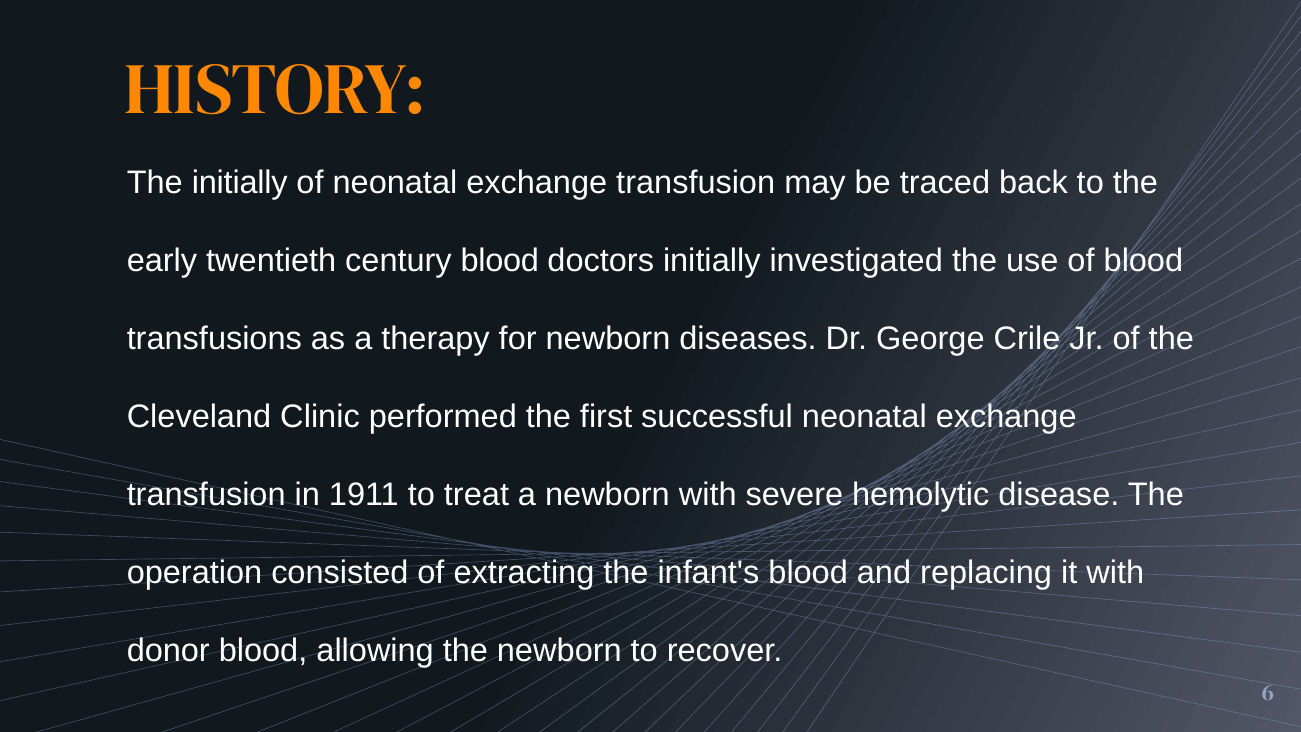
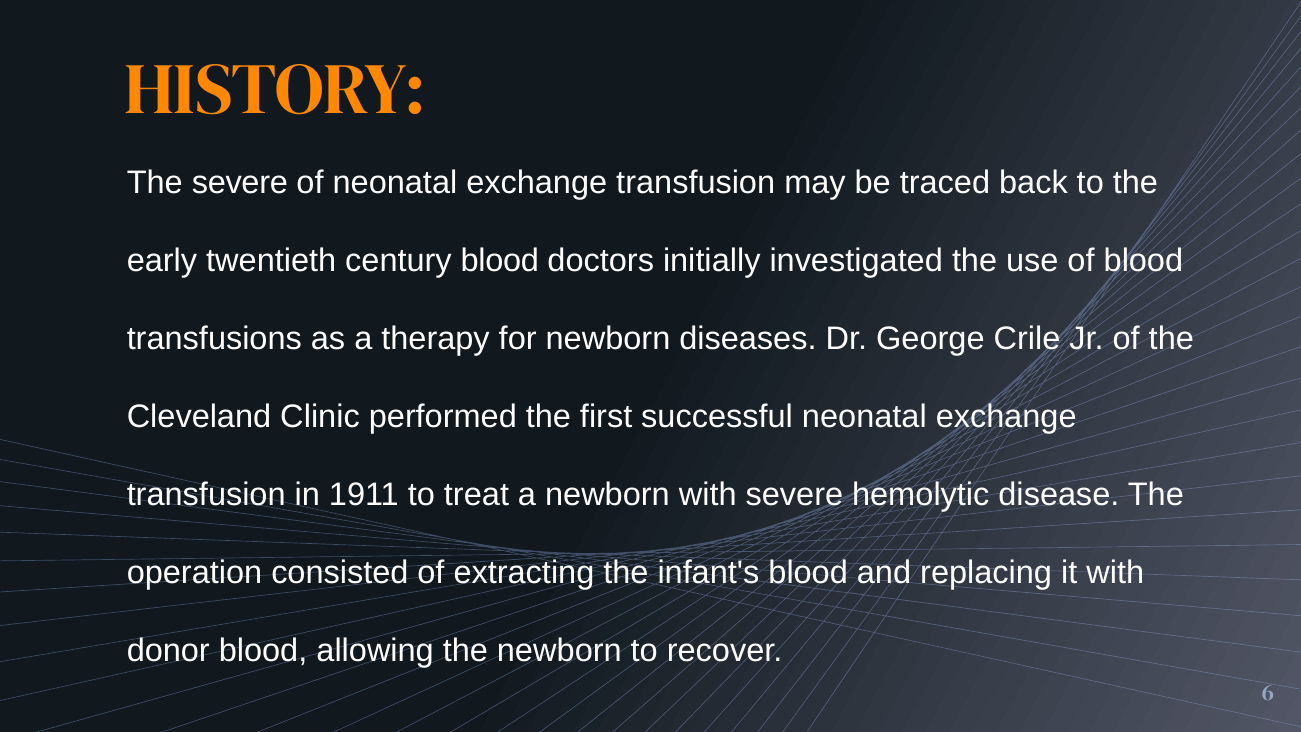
The initially: initially -> severe (240, 183)
